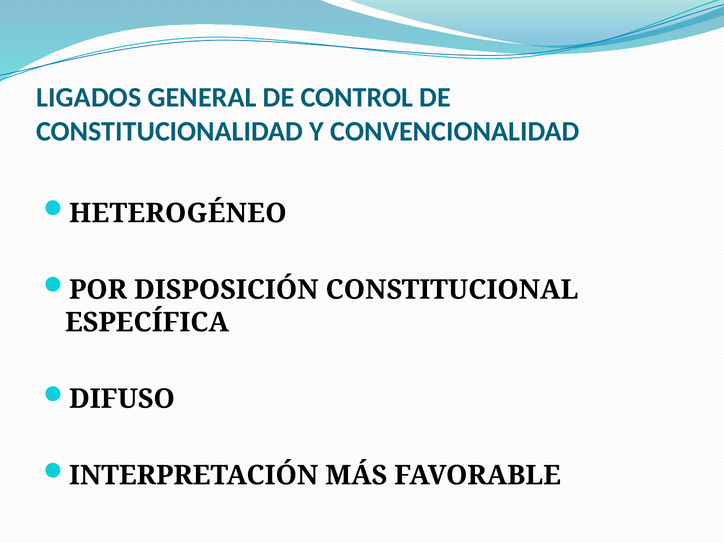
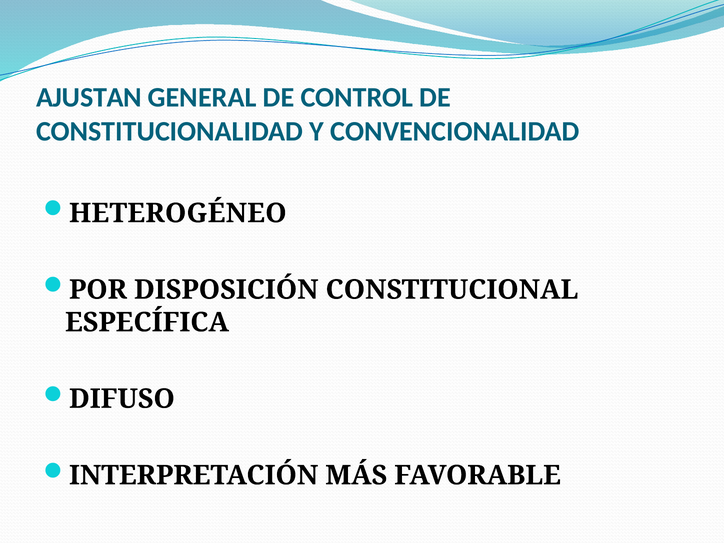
LIGADOS: LIGADOS -> AJUSTAN (89, 98)
